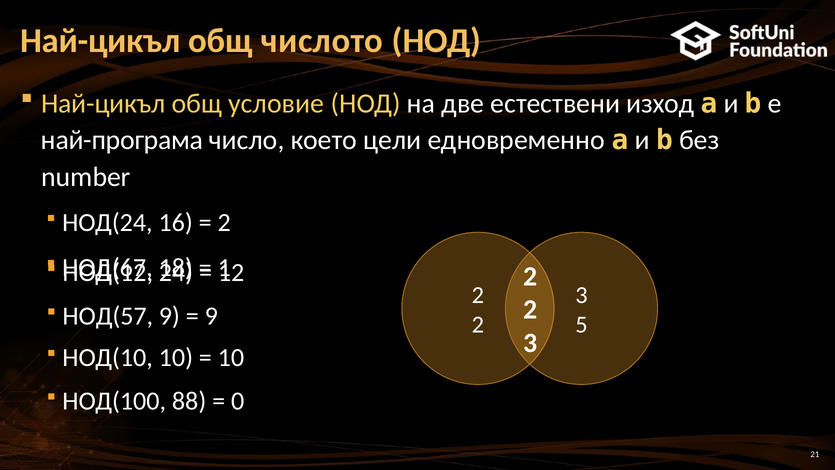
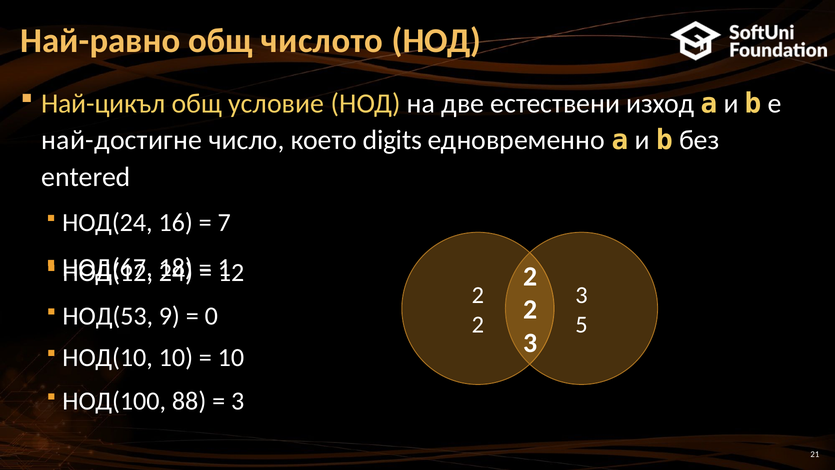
Най-цикъл: Най-цикъл -> Най-равно (100, 41)
най-програма: най-програма -> най-достигне (122, 140)
цели: цели -> digits (392, 140)
number: number -> entered (86, 177)
2: 2 -> 7 (224, 223)
НОД(57: НОД(57 -> НОД(53 (108, 316)
9: 9 -> 0 (211, 316)
0: 0 -> 3 (238, 401)
